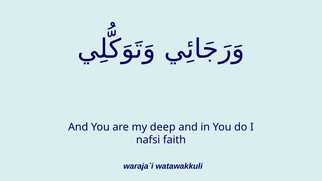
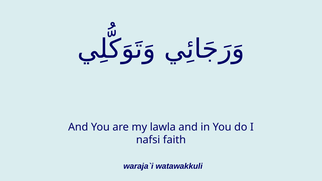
deep: deep -> lawla (163, 127)
